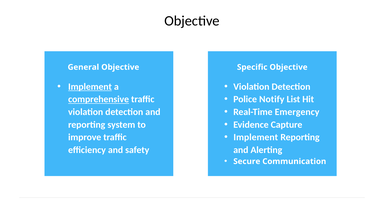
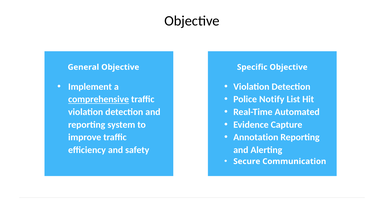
Implement underline: present -> none (90, 87)
Emergency: Emergency -> Automated (297, 112)
Implement: Implement -> Annotation (256, 137)
